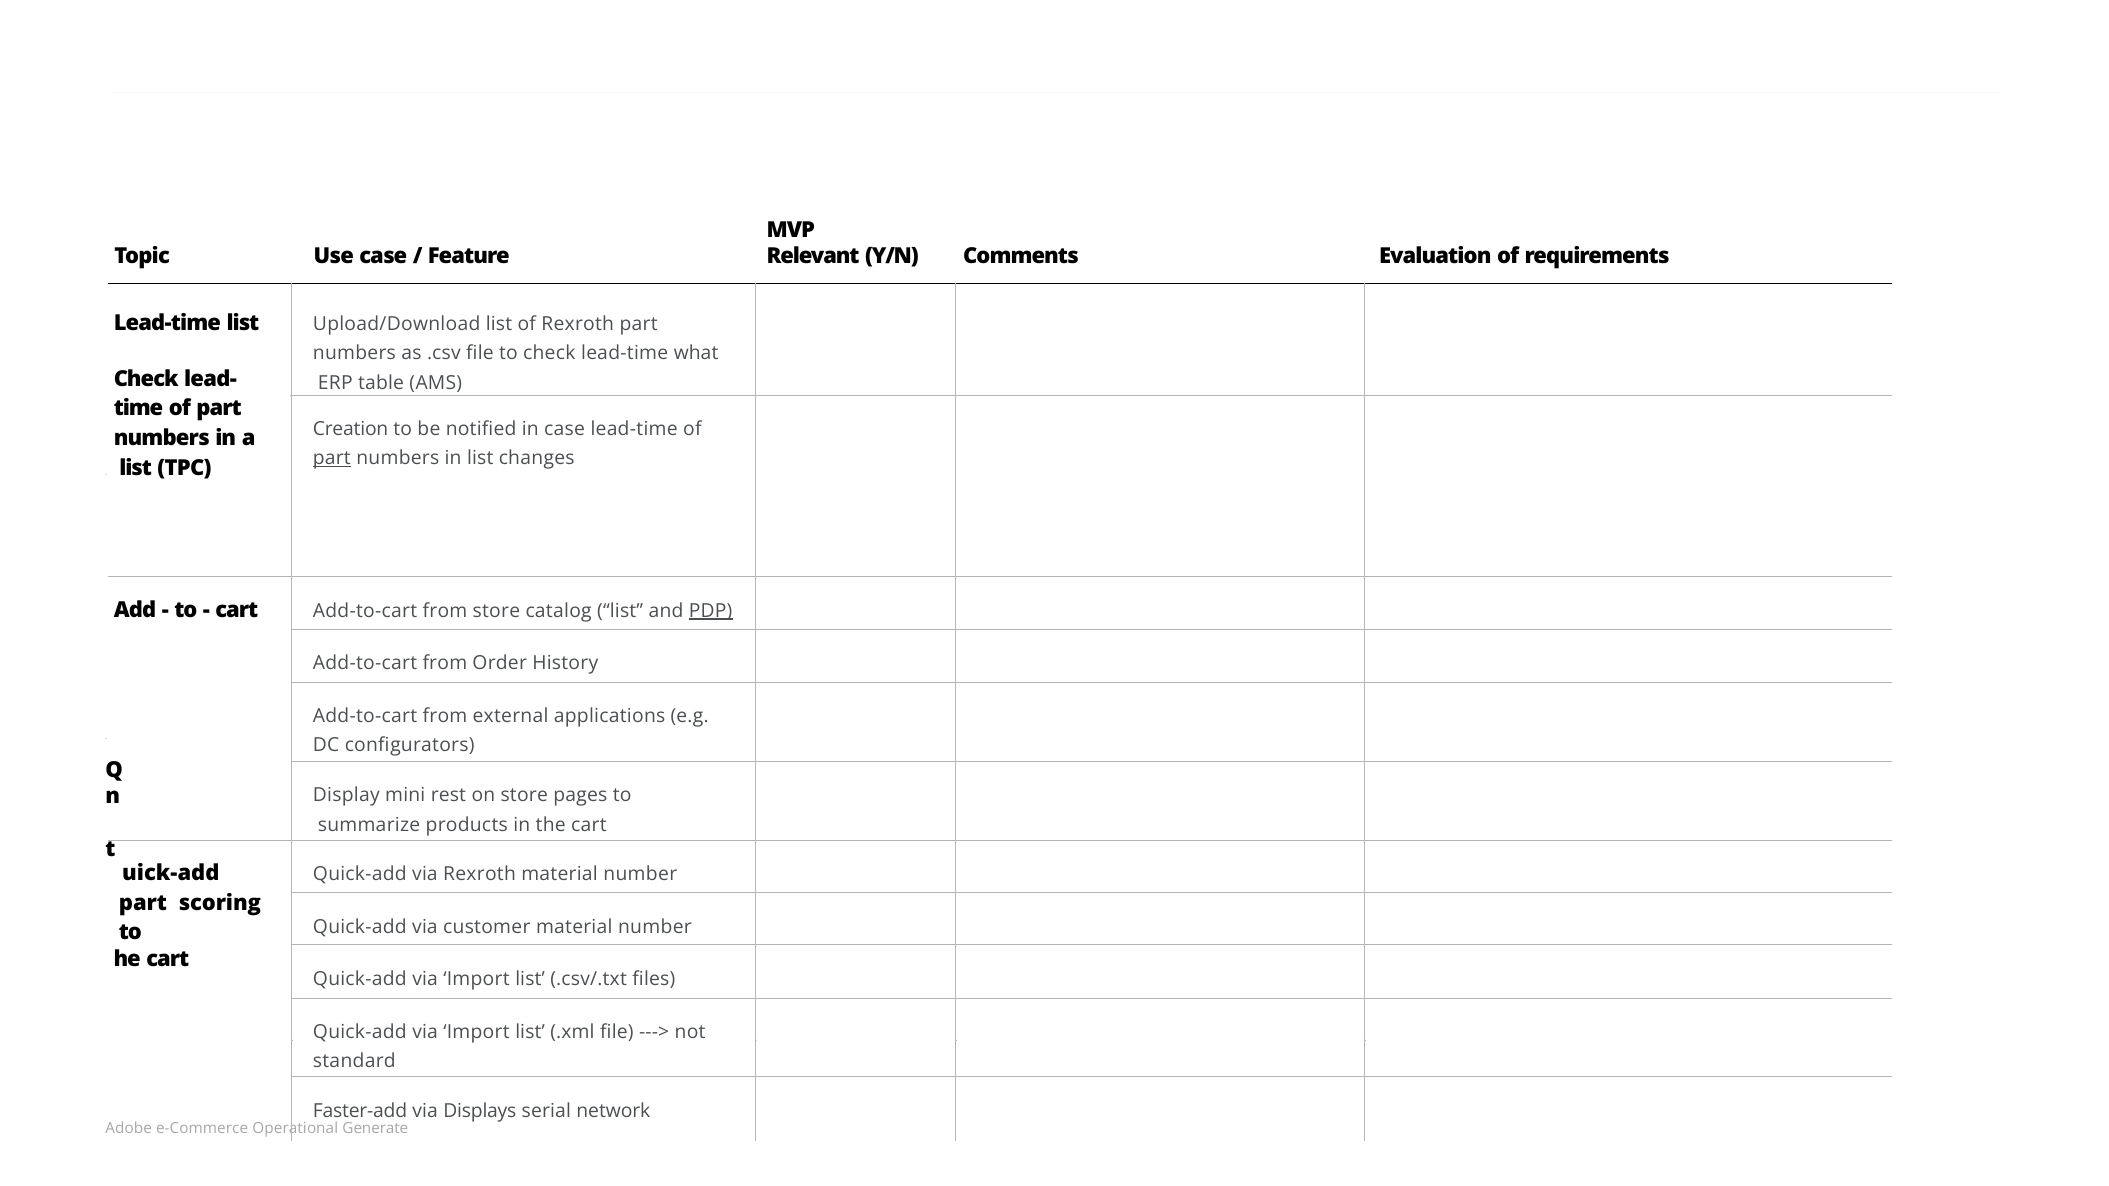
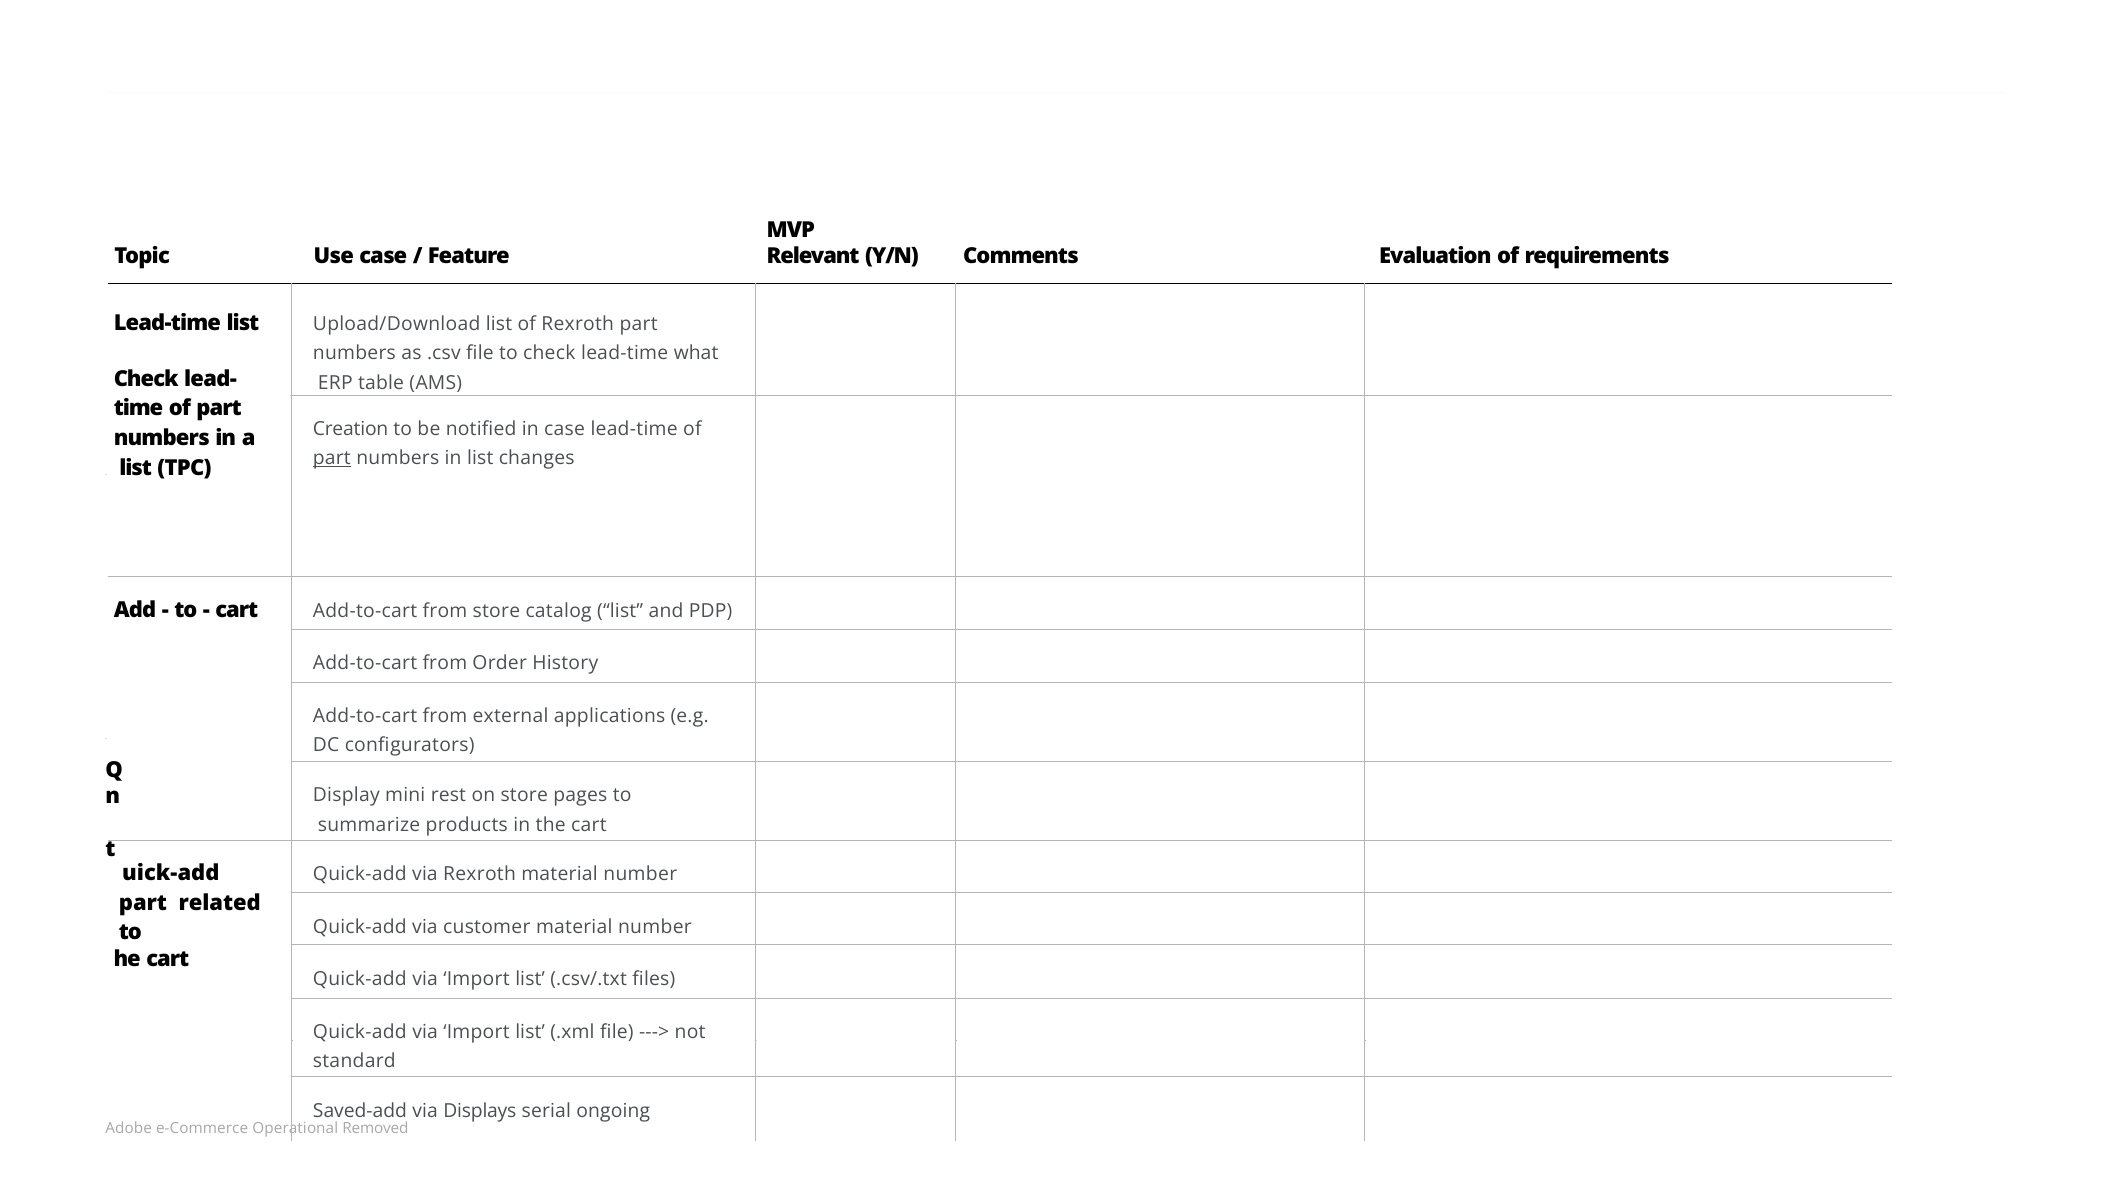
PDP underline: present -> none (711, 611)
scoring: scoring -> related (220, 903)
Faster-add: Faster-add -> Saved-add (360, 1112)
network: network -> ongoing (613, 1112)
Generate: Generate -> Removed (375, 1129)
